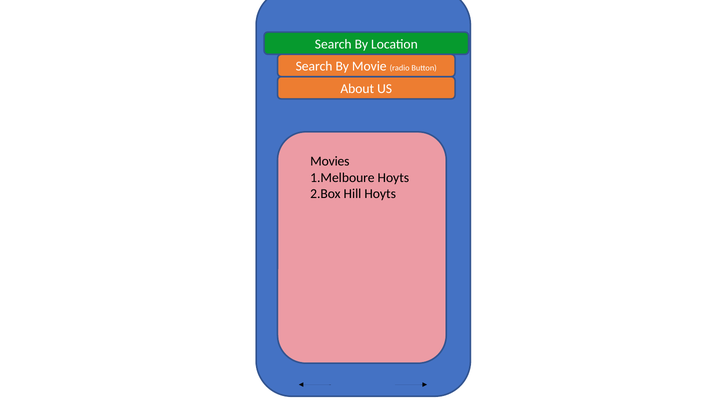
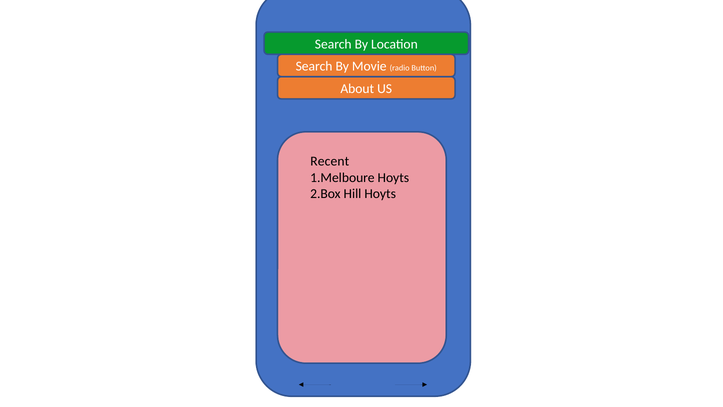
Movies: Movies -> Recent (330, 161)
